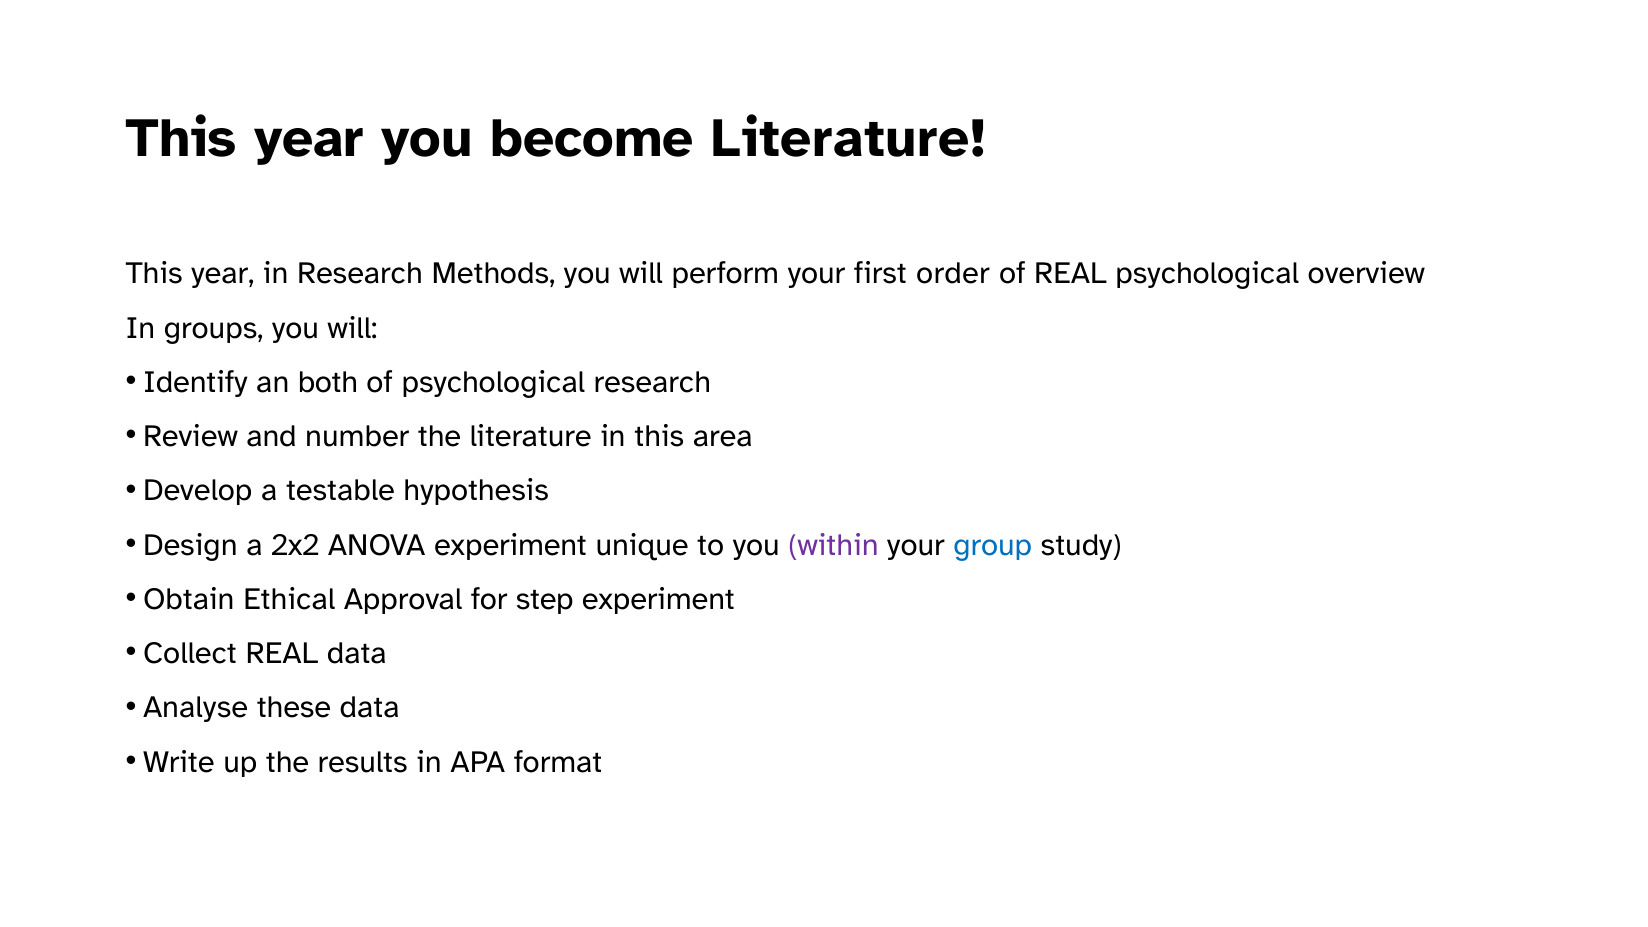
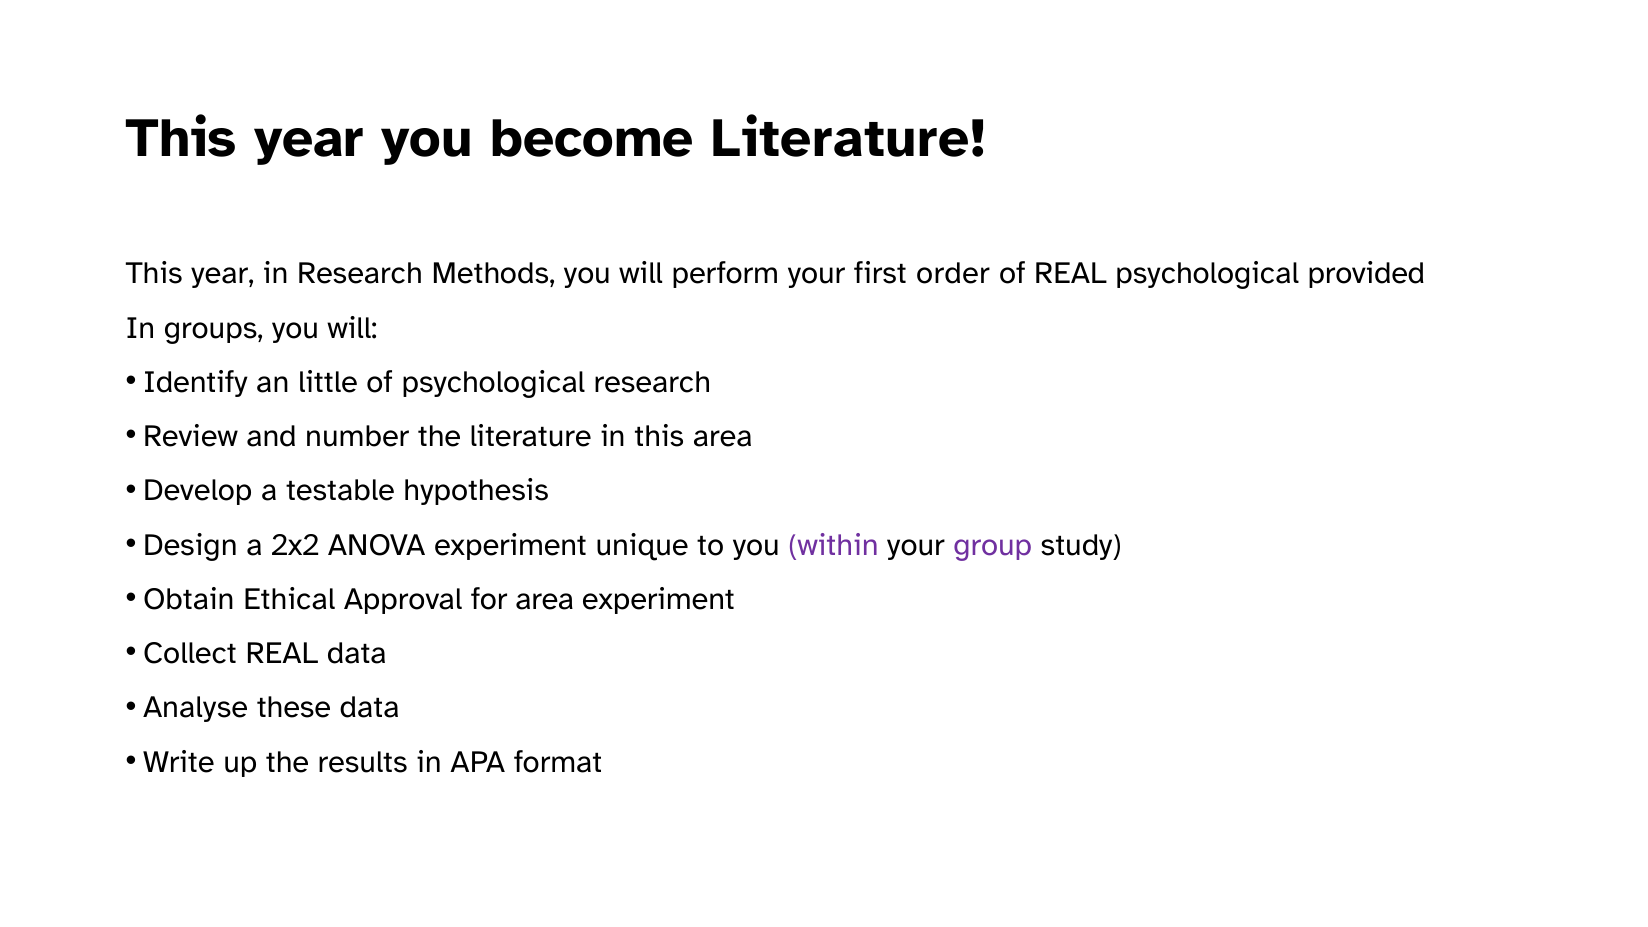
overview: overview -> provided (1366, 274)
both: both -> little (328, 382)
group colour: blue -> purple (993, 545)
for step: step -> area (545, 599)
